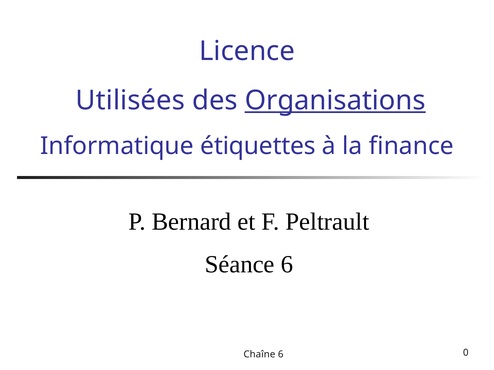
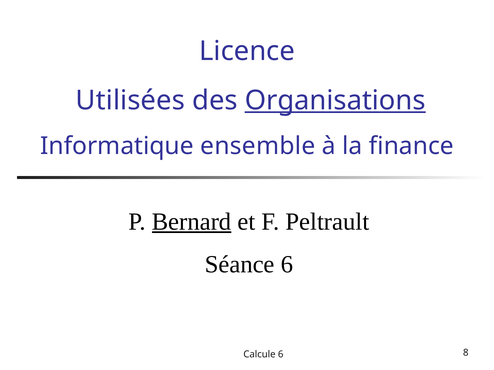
étiquettes: étiquettes -> ensemble (258, 146)
Bernard underline: none -> present (192, 222)
Chaîne: Chaîne -> Calcule (259, 355)
0: 0 -> 8 (466, 353)
